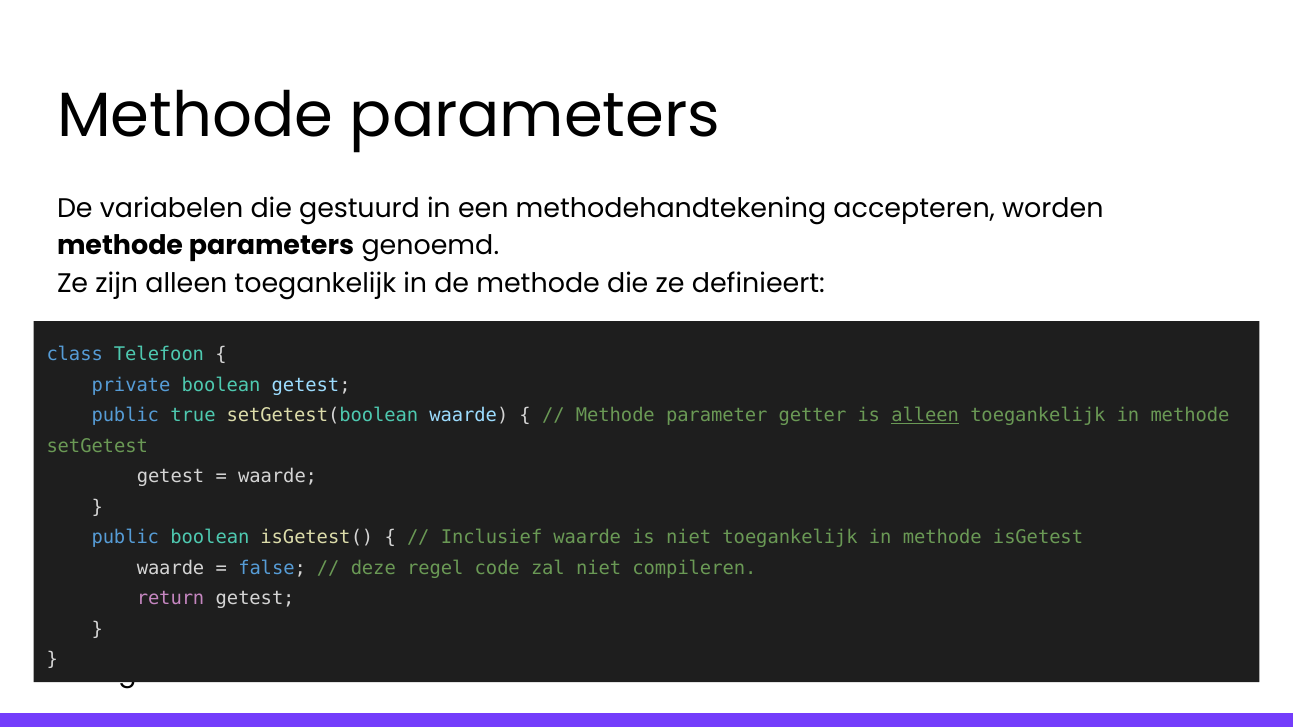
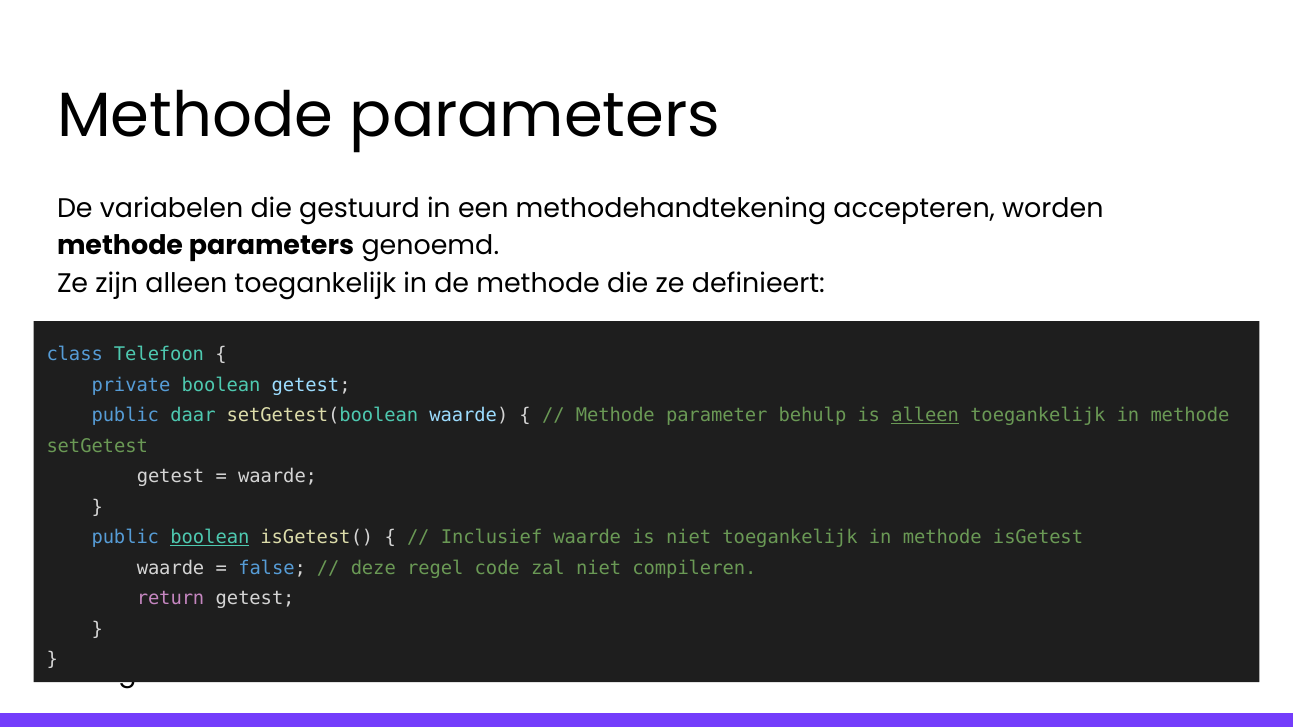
true: true -> daar (193, 416)
getter: getter -> behulp (812, 416)
boolean underline: none -> present (210, 538)
